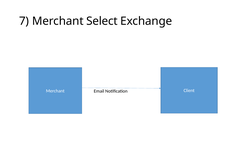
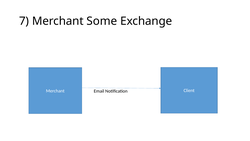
Select: Select -> Some (102, 21)
